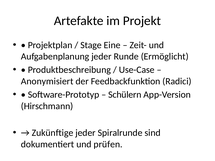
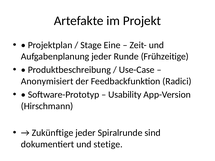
Ermöglicht: Ermöglicht -> Frühzeitige (165, 57)
Schülern: Schülern -> Usability (125, 95)
prüfen: prüfen -> stetige (108, 145)
